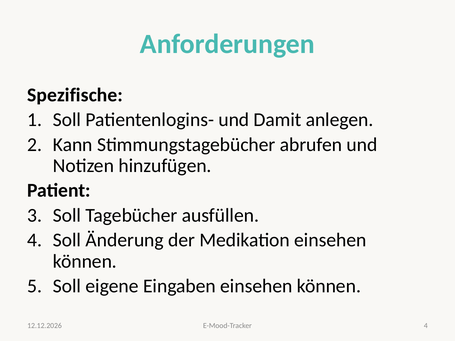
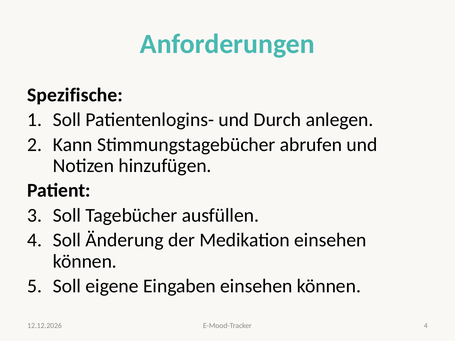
Damit: Damit -> Durch (277, 120)
